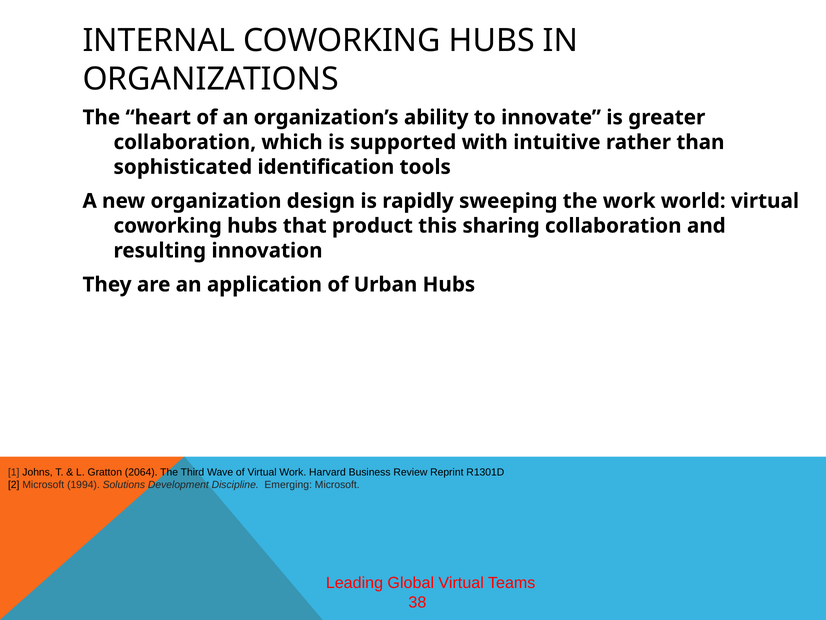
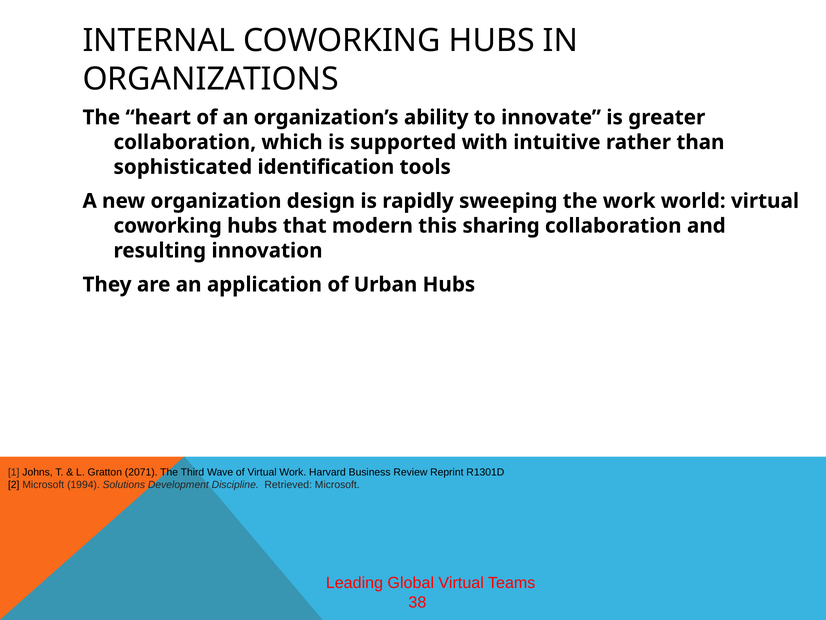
product: product -> modern (372, 226)
2064: 2064 -> 2071 (141, 472)
Emerging: Emerging -> Retrieved (288, 485)
